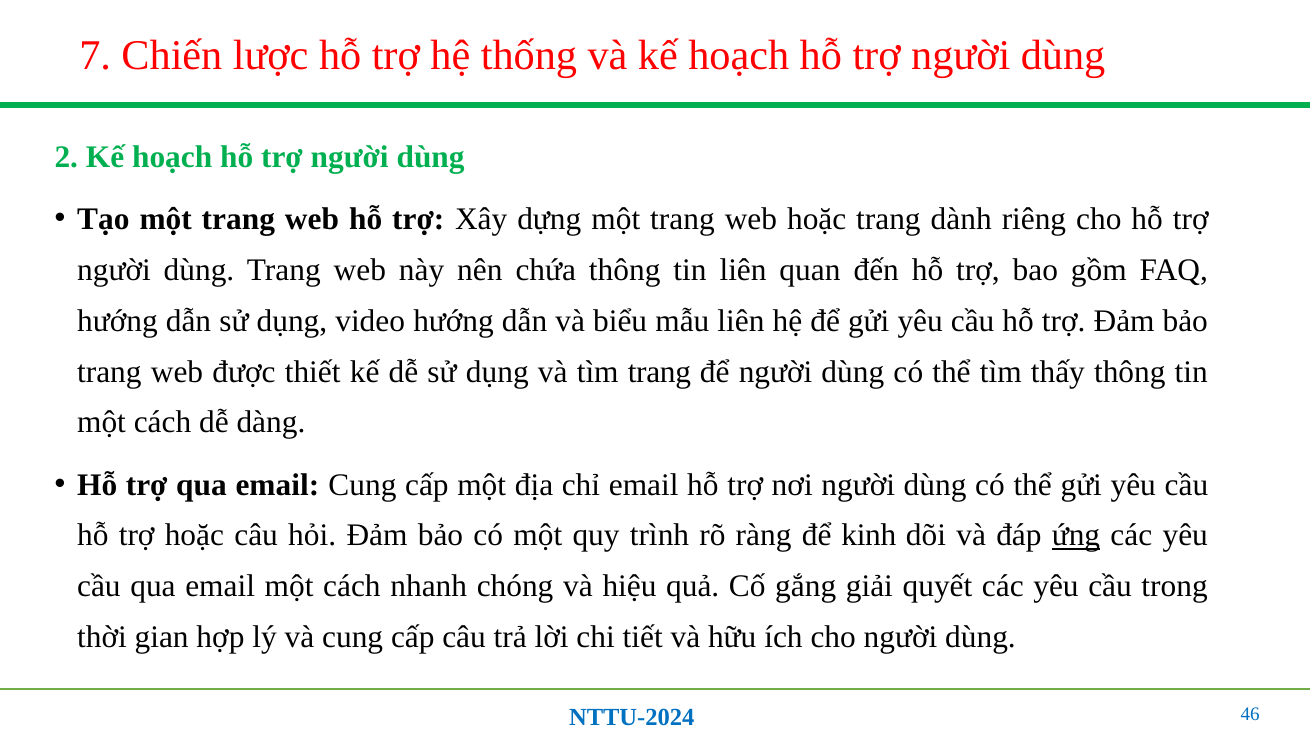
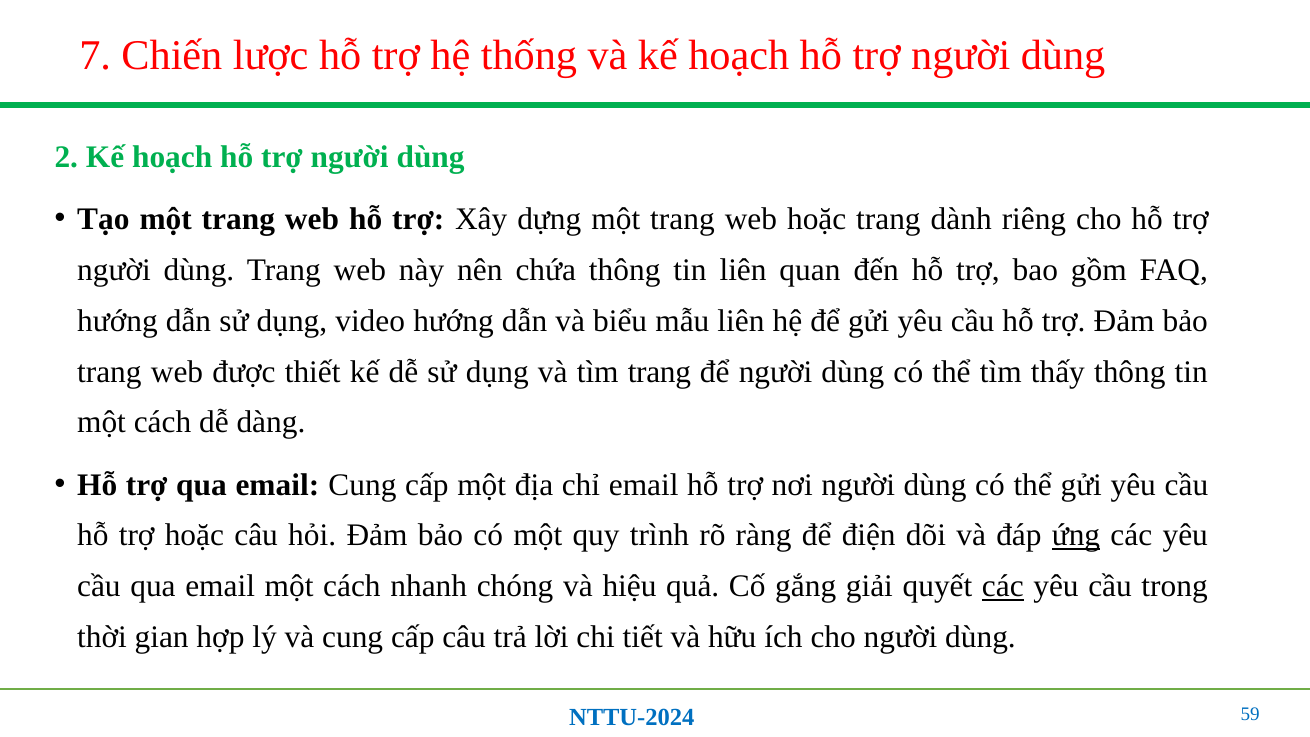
kinh: kinh -> điện (869, 535)
các underline: none -> present (1003, 586)
46: 46 -> 59 (1250, 714)
